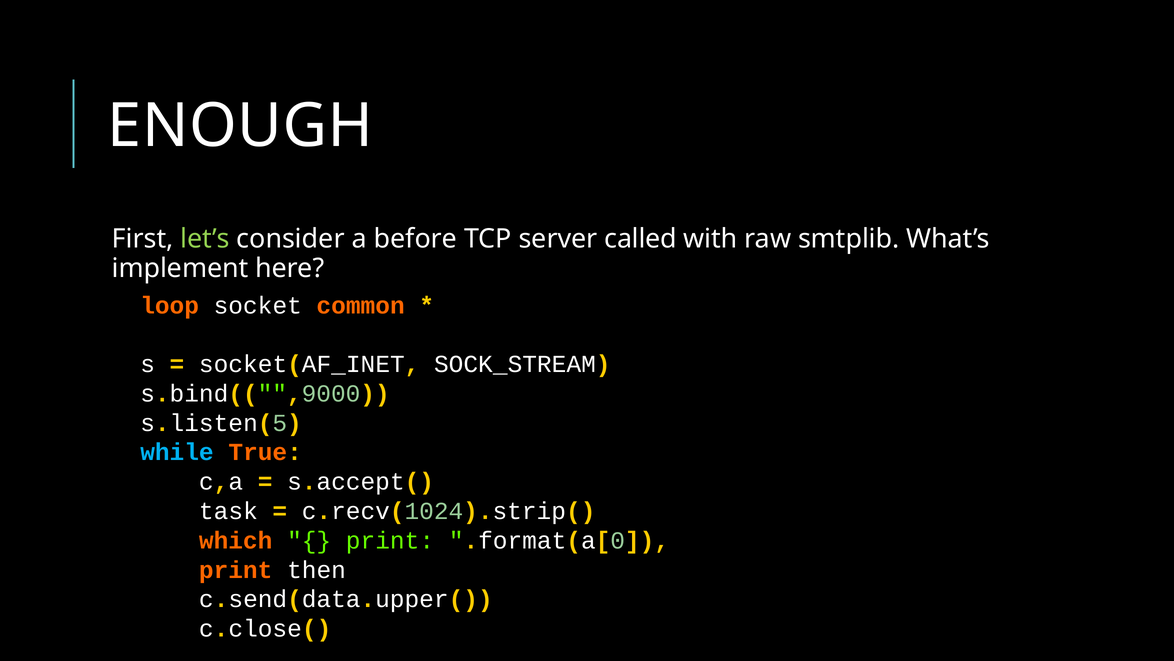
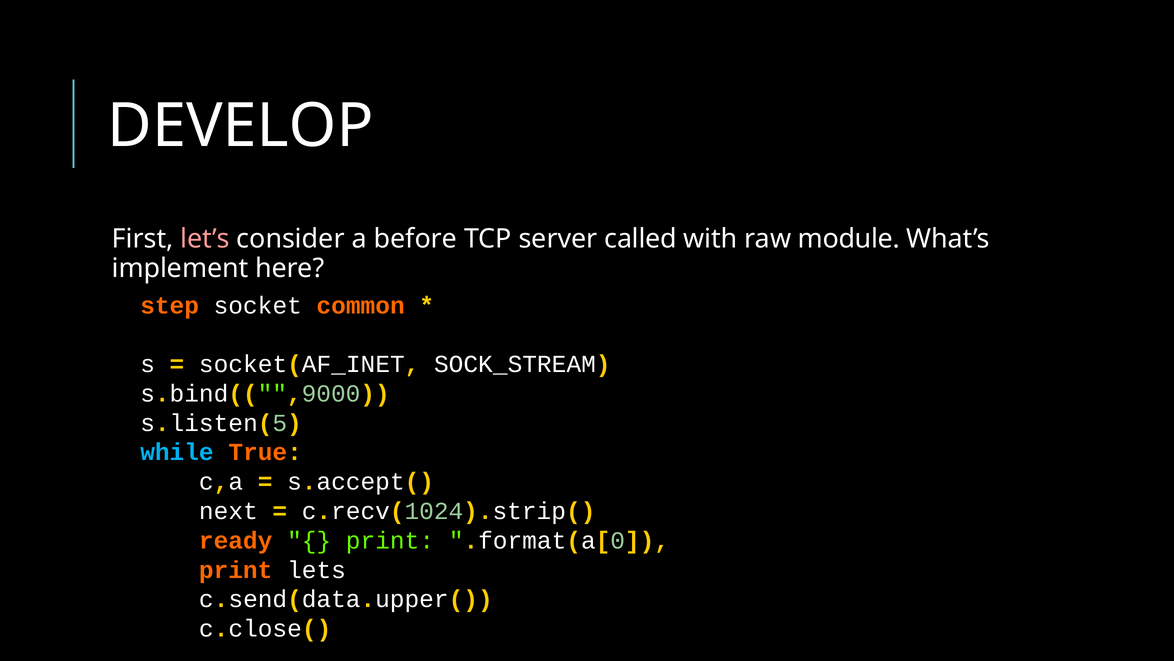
ENOUGH: ENOUGH -> DEVELOP (241, 126)
let’s colour: light green -> pink (205, 239)
smtplib: smtplib -> module (849, 239)
loop: loop -> step (170, 305)
task: task -> next (228, 511)
which: which -> ready (236, 540)
then: then -> lets (317, 569)
